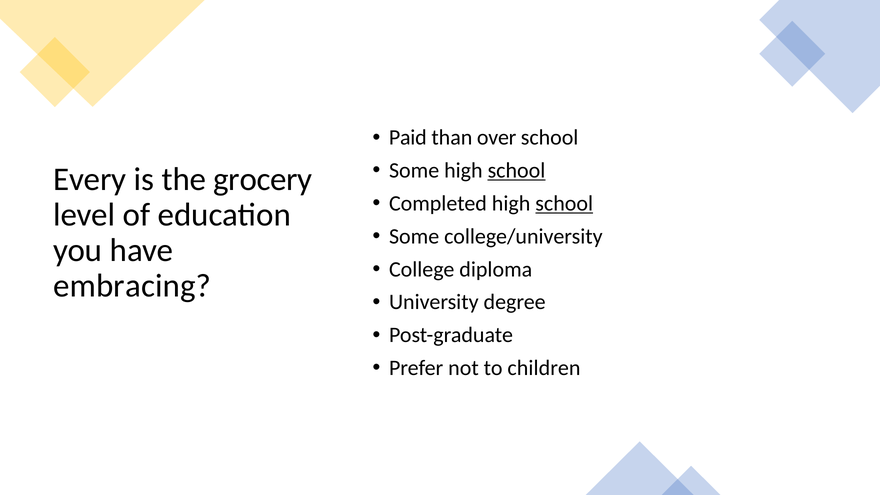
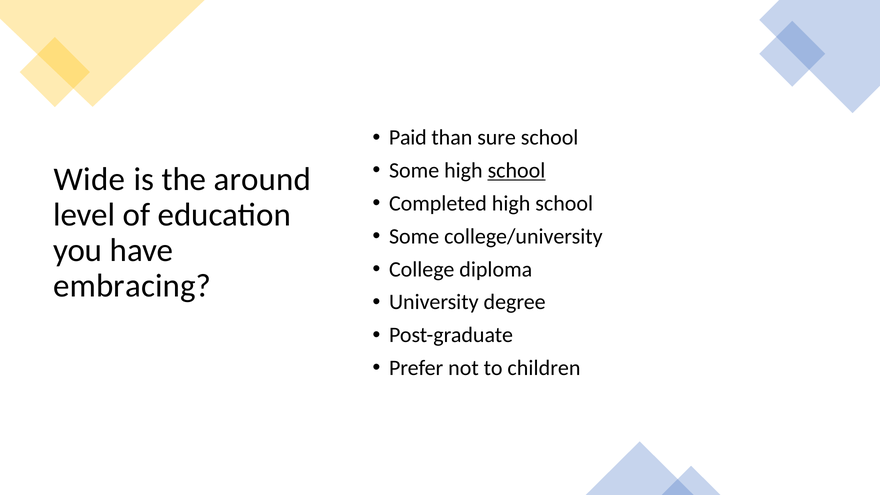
over: over -> sure (497, 138)
Every: Every -> Wide (89, 179)
grocery: grocery -> around (262, 179)
school underline: present -> none (564, 203)
